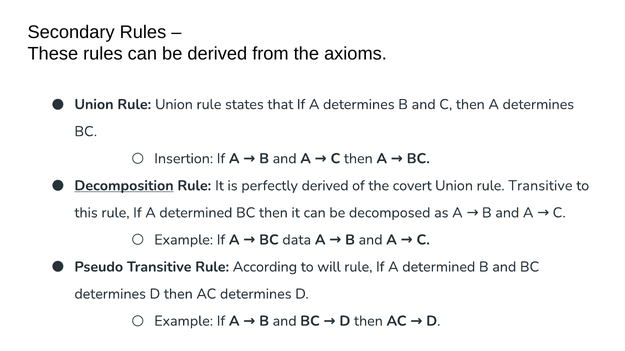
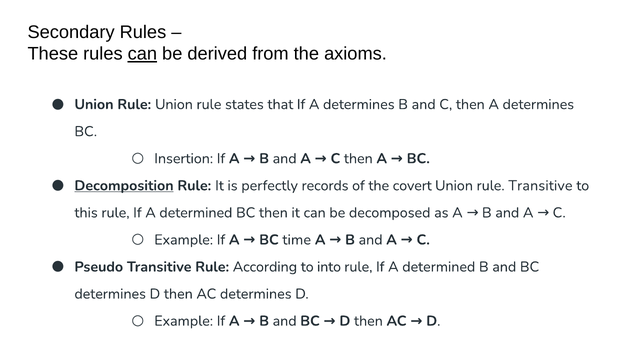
can underline: none -> present (142, 54)
perfectly derived: derived -> records (325, 186)
data: data -> time (297, 240)
will: will -> into (329, 267)
